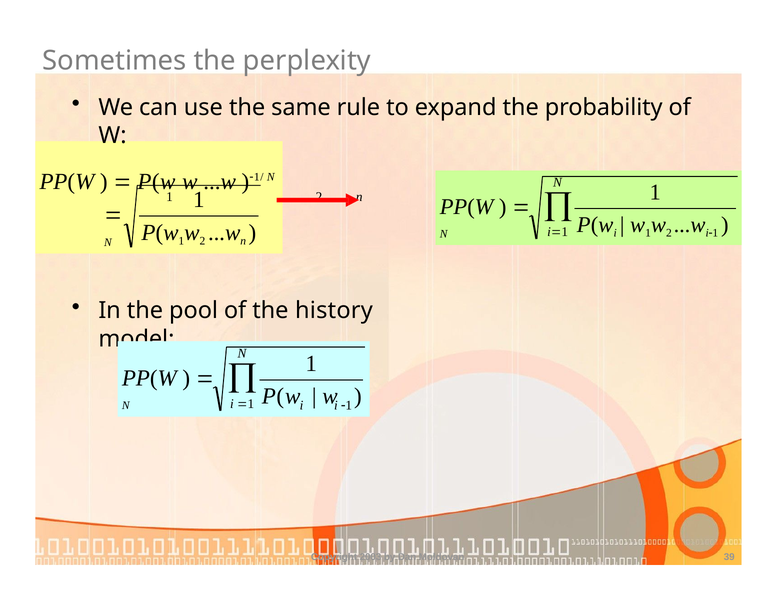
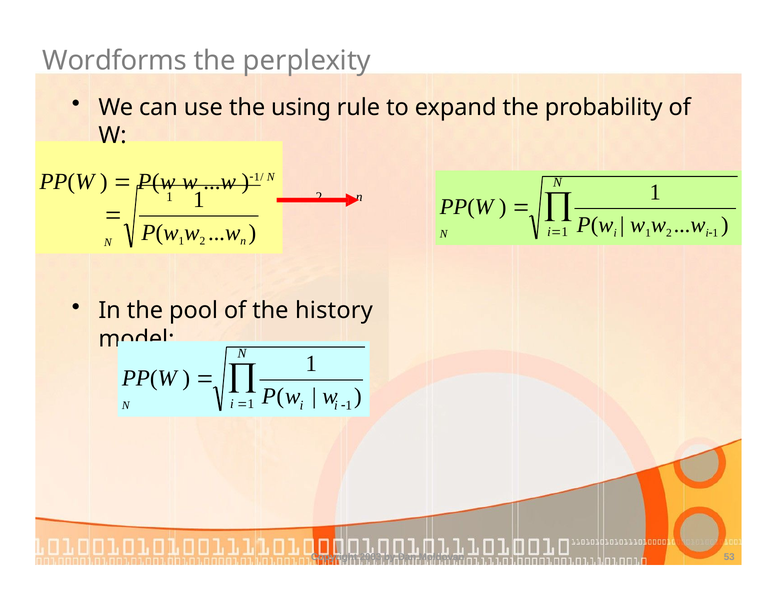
Sometimes: Sometimes -> Wordforms (115, 61)
same: same -> using (301, 107)
39: 39 -> 53 (729, 557)
